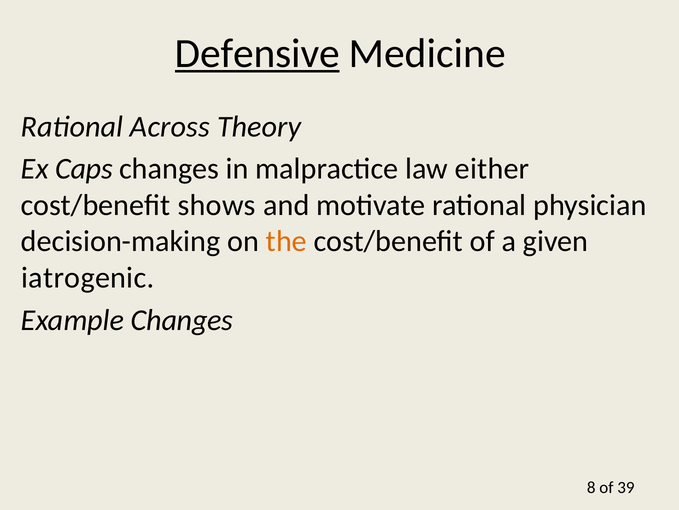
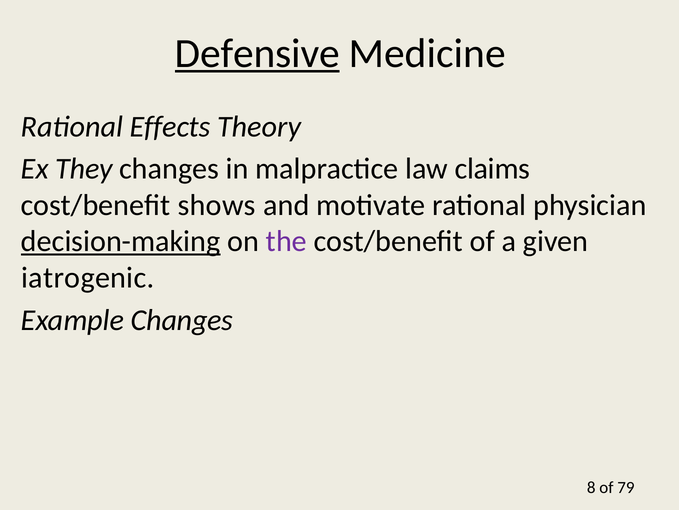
Across: Across -> Effects (170, 126)
Caps: Caps -> They (84, 169)
either: either -> claims (492, 169)
decision-making underline: none -> present (121, 241)
the colour: orange -> purple (286, 241)
39: 39 -> 79 (626, 487)
